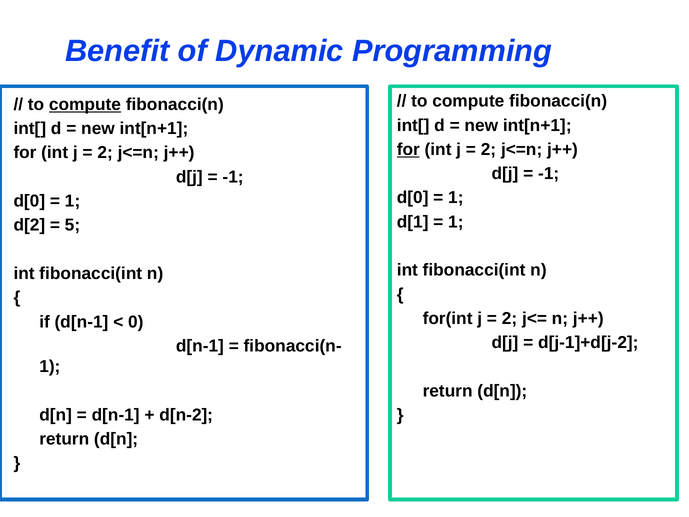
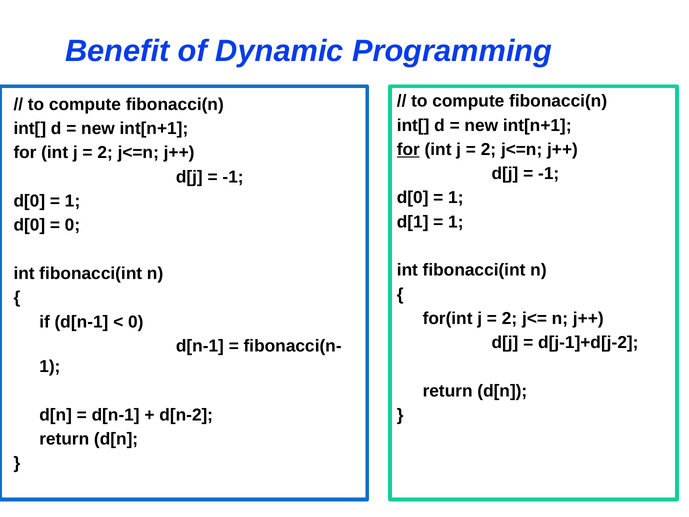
compute underline: present -> none (85, 105)
d[2: d[2 -> d[0 (29, 225)
5: 5 -> 0 (72, 225)
